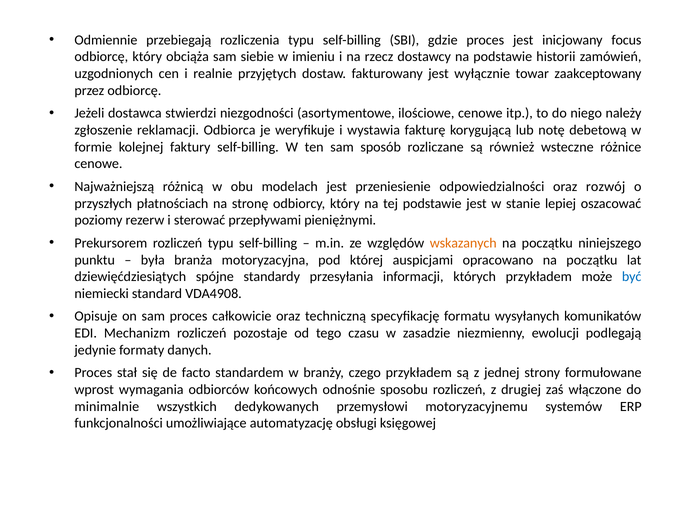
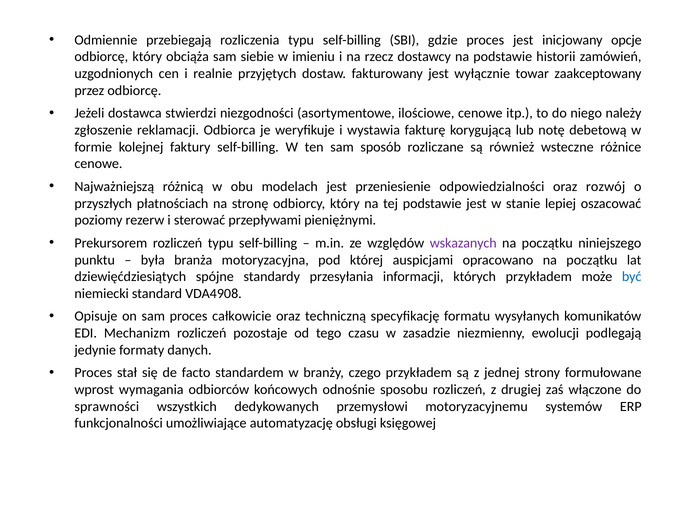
focus: focus -> opcje (626, 40)
wskazanych colour: orange -> purple (463, 243)
minimalnie: minimalnie -> sprawności (107, 407)
